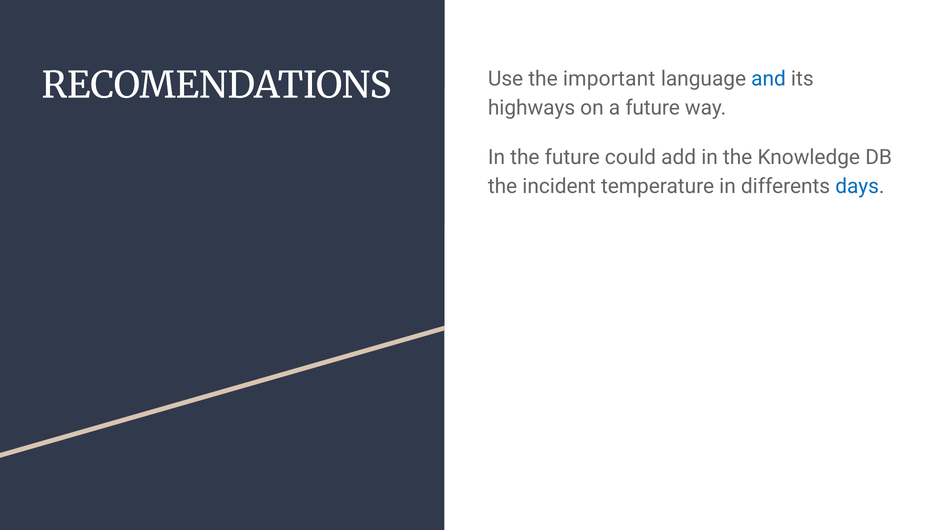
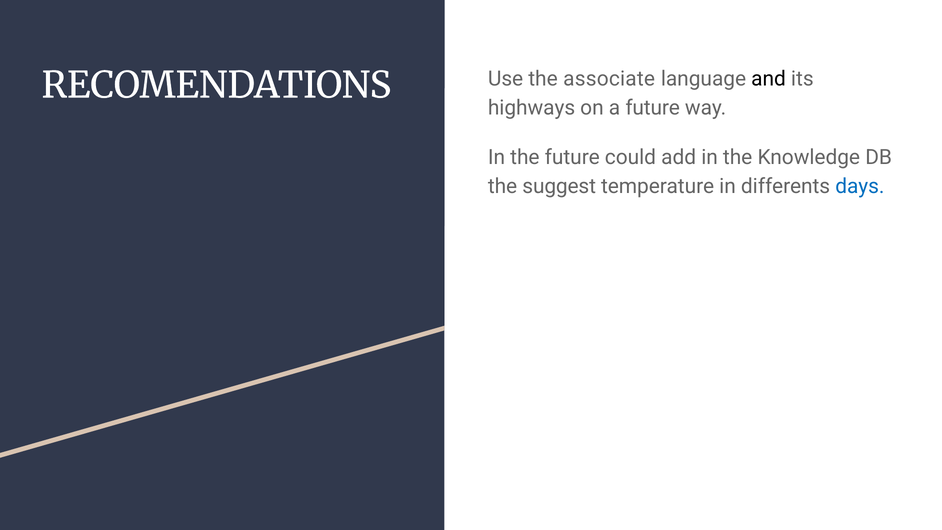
important: important -> associate (609, 79)
and colour: blue -> black (769, 79)
incident: incident -> suggest (559, 186)
